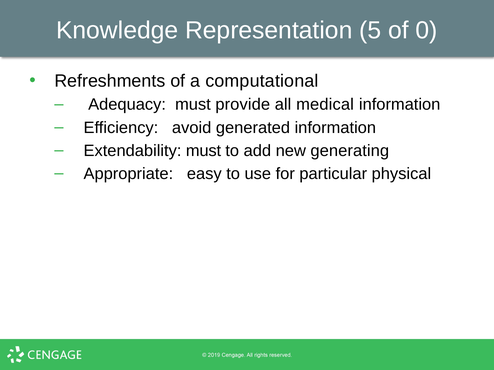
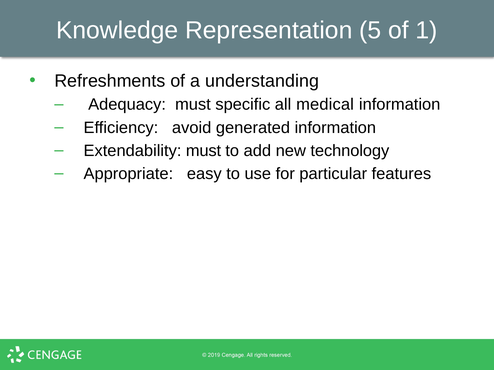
0: 0 -> 1 (426, 30)
computational: computational -> understanding (262, 81)
provide: provide -> specific (243, 105)
generating: generating -> technology (350, 151)
physical: physical -> features (401, 174)
